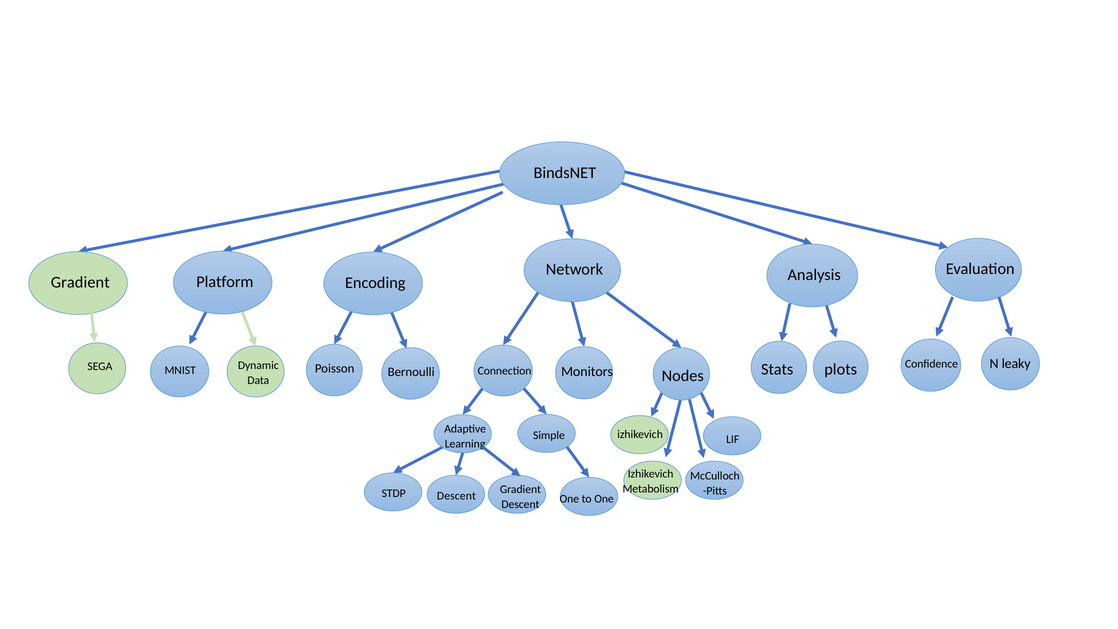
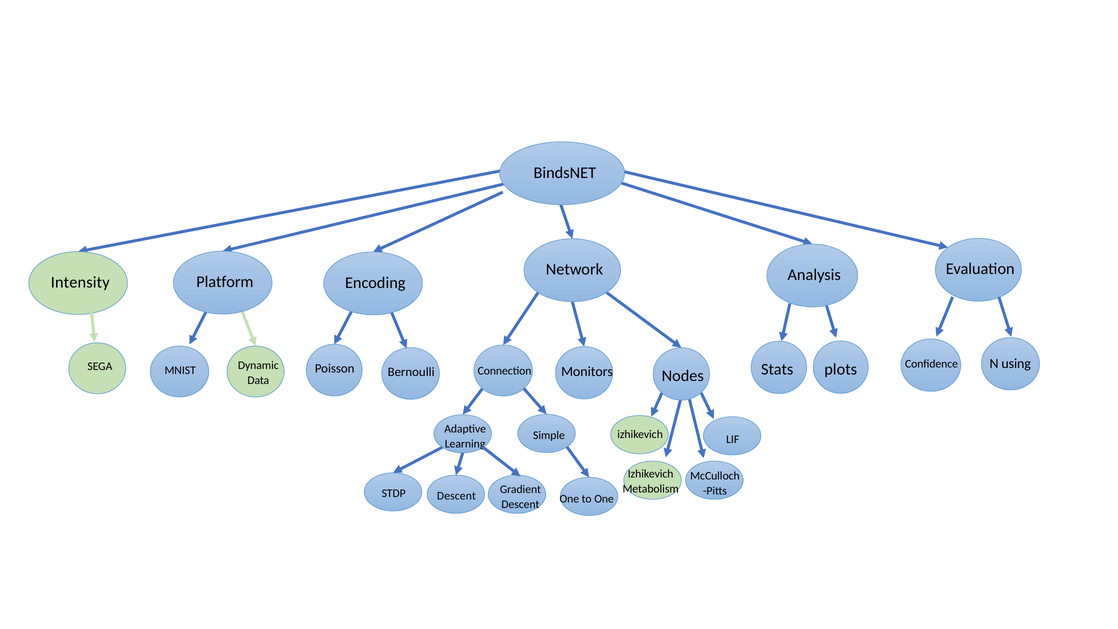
Gradient: Gradient -> Intensity (80, 282)
leaky: leaky -> using (1016, 364)
